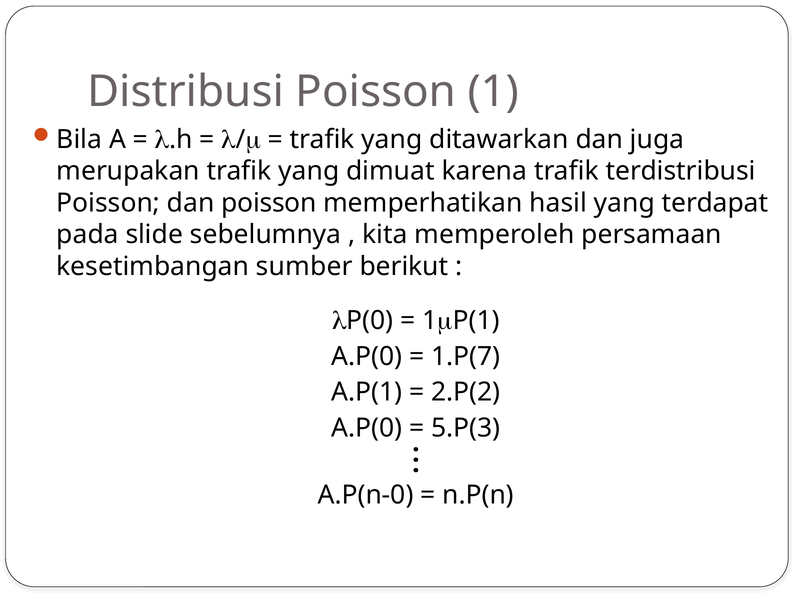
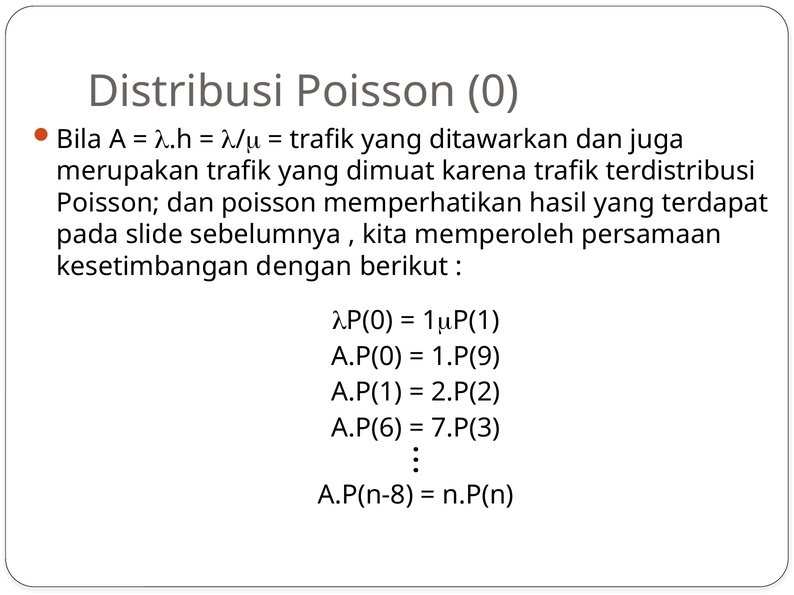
1: 1 -> 0 (493, 92)
sumber: sumber -> dengan (304, 267)
1.P(7: 1.P(7 -> 1.P(9 (466, 357)
A.P(0: A.P(0 -> A.P(6 (367, 428)
5.P(3: 5.P(3 -> 7.P(3 (466, 428)
A.P(n-0: A.P(n-0 -> A.P(n-8 (366, 495)
